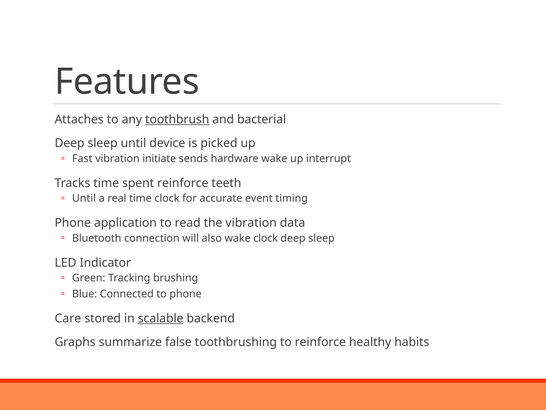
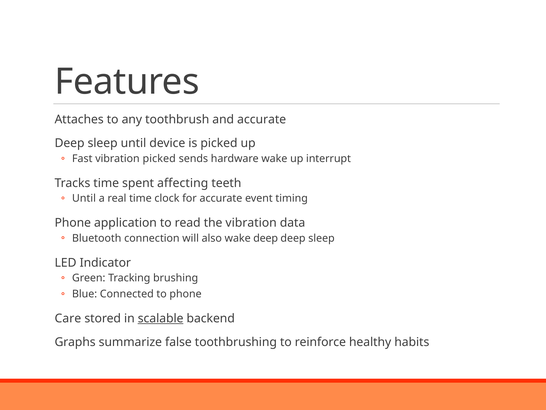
toothbrush underline: present -> none (177, 119)
and bacterial: bacterial -> accurate (262, 119)
vibration initiate: initiate -> picked (159, 158)
spent reinforce: reinforce -> affecting (183, 183)
wake clock: clock -> deep (266, 238)
